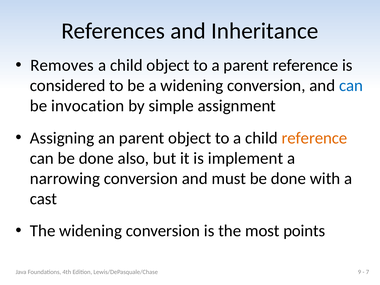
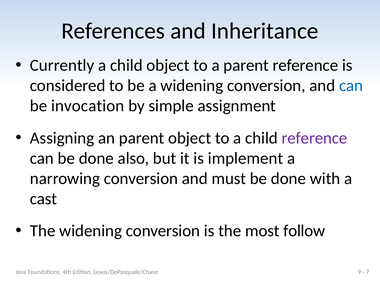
Removes: Removes -> Currently (62, 65)
reference colour: orange -> purple (314, 138)
points: points -> follow (304, 231)
